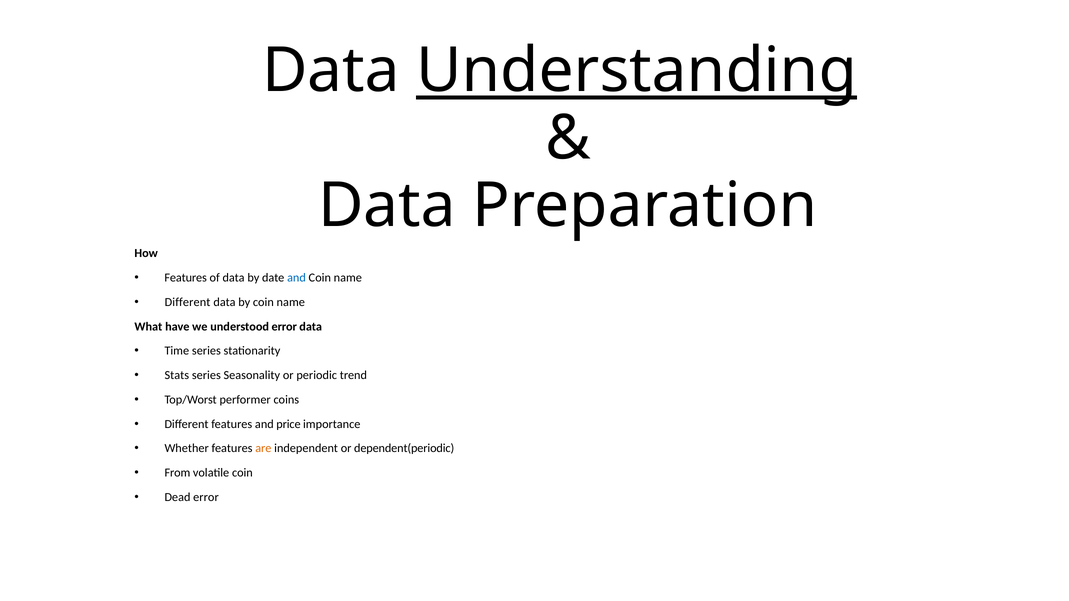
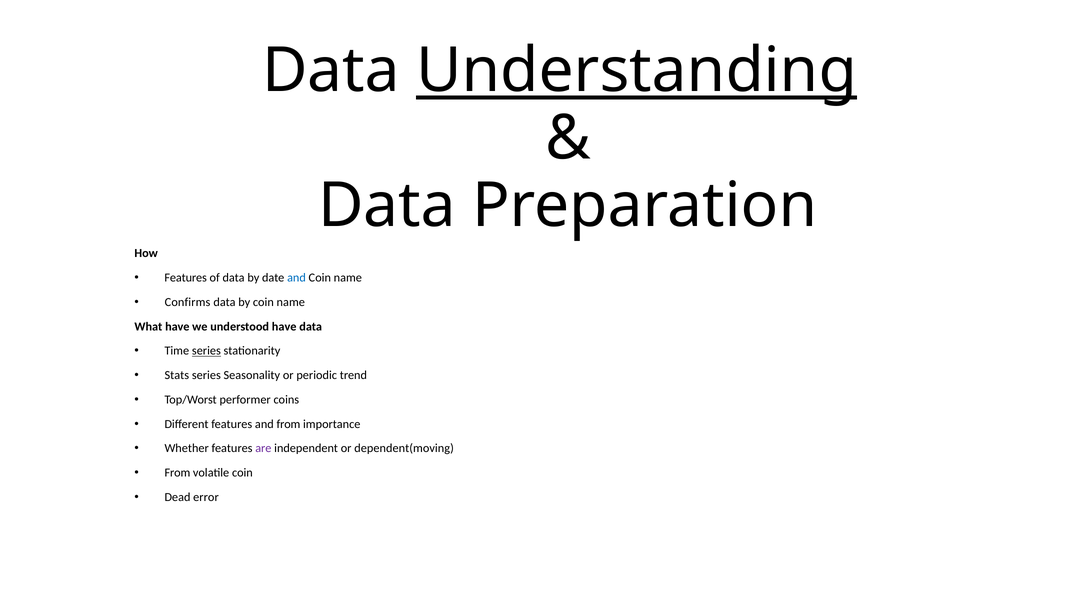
Different: Different -> Confirms (188, 302)
understood error: error -> have (284, 327)
series underline: none -> present (206, 351)
and price: price -> from (288, 424)
are colour: orange -> purple (263, 449)
dependent(periodic: dependent(periodic -> dependent(moving (404, 449)
